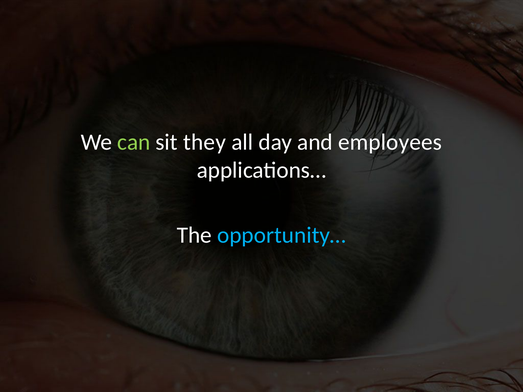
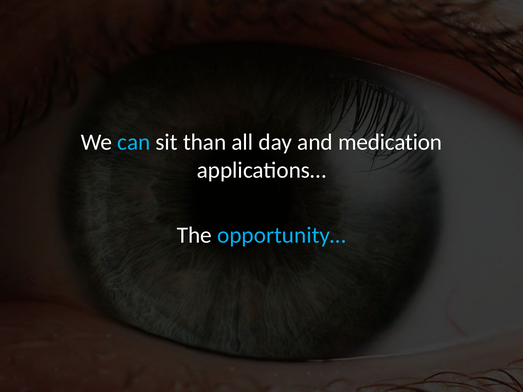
can colour: light green -> light blue (134, 142)
they: they -> than (205, 142)
employees: employees -> medication (390, 142)
